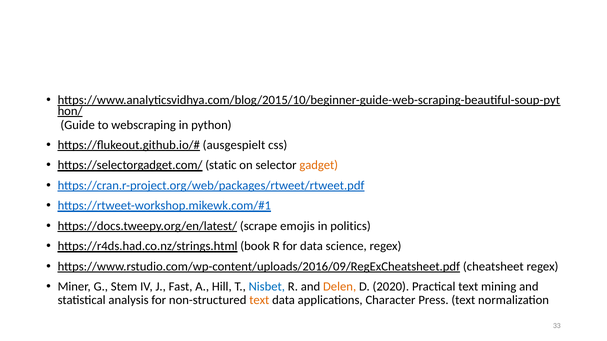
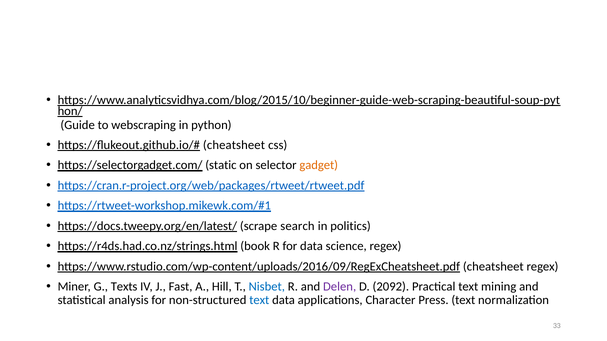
ausgespielt: ausgespielt -> cheatsheet (234, 145)
emojis: emojis -> search (297, 226)
Stem: Stem -> Texts (124, 287)
Delen colour: orange -> purple (340, 287)
2020: 2020 -> 2092 (391, 287)
text colour: orange -> blue (259, 301)
